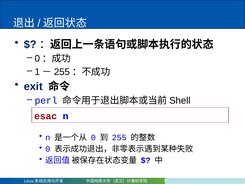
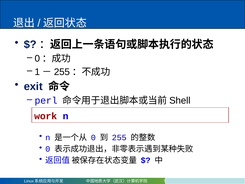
esac: esac -> work (46, 116)
